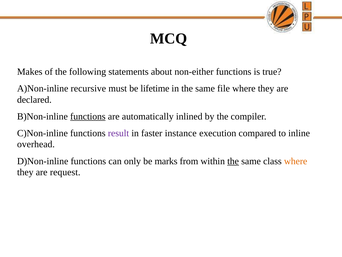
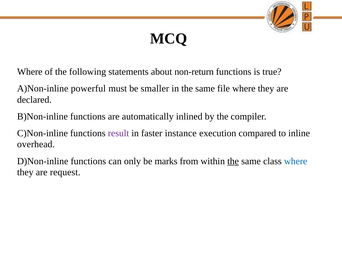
Makes: Makes -> Where (30, 72)
non-either: non-either -> non-return (194, 72)
recursive: recursive -> powerful (88, 88)
lifetime: lifetime -> smaller (155, 88)
functions underline: present -> none (88, 116)
where colour: orange -> blue (296, 161)
